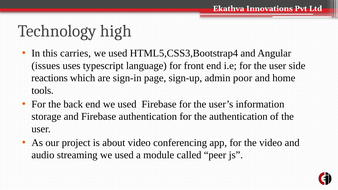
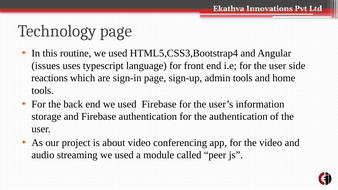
Technology high: high -> page (116, 31)
carries: carries -> routine (76, 53)
admin poor: poor -> tools (243, 78)
